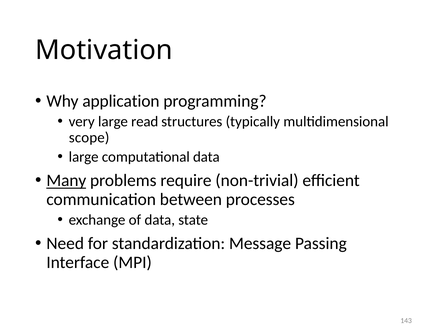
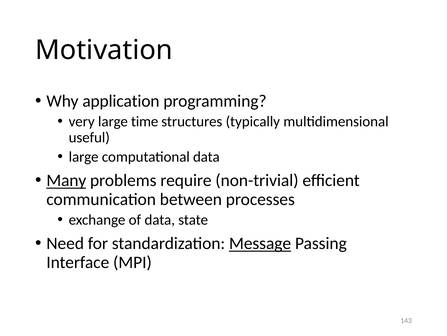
read: read -> time (145, 121)
scope: scope -> useful (89, 137)
Message underline: none -> present (260, 243)
